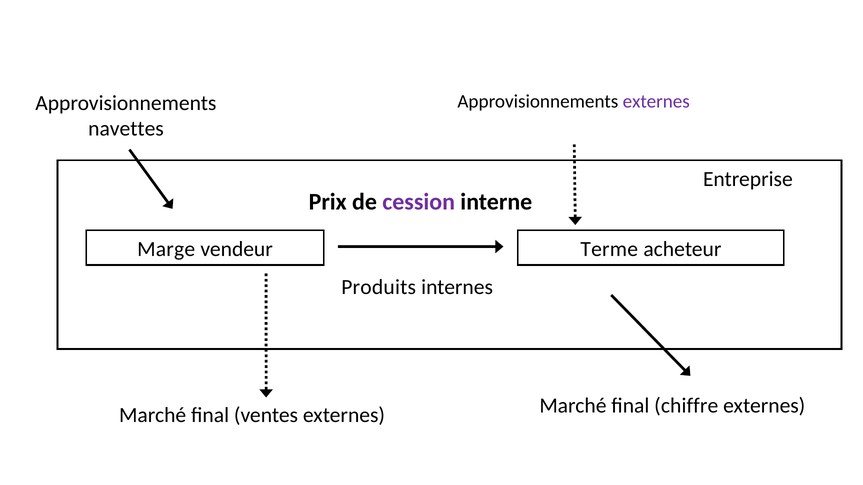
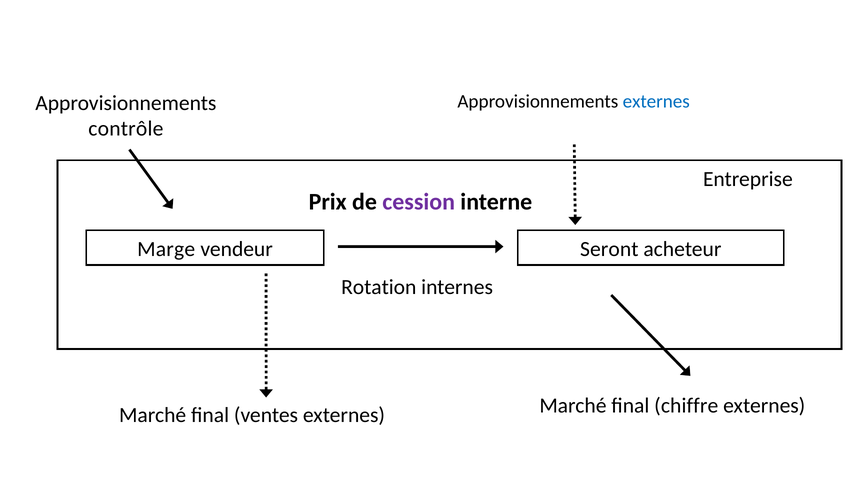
externes colour: purple -> blue (656, 101)
navettes: navettes -> contrôle (126, 129)
Terme: Terme -> Seront (609, 249)
Produits: Produits -> Rotation (379, 287)
